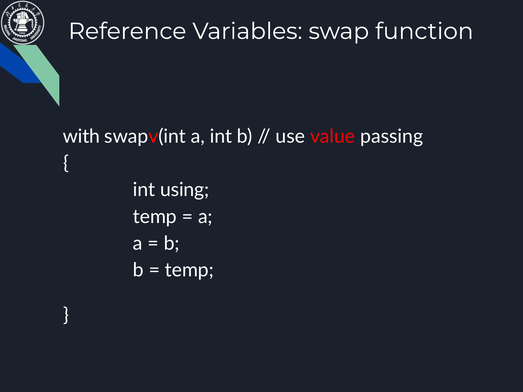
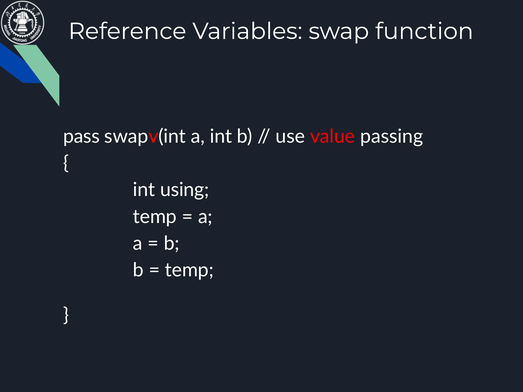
with: with -> pass (81, 137)
